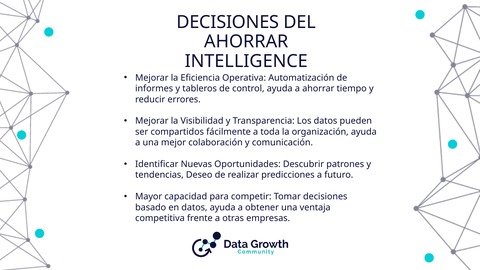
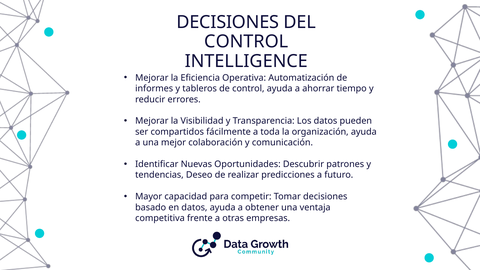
AHORRAR: AHORRAR -> CONTROL (246, 42)
